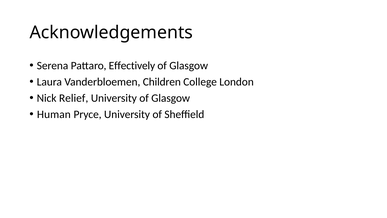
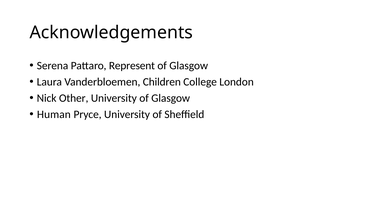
Effectively: Effectively -> Represent (132, 65)
Relief: Relief -> Other (74, 98)
